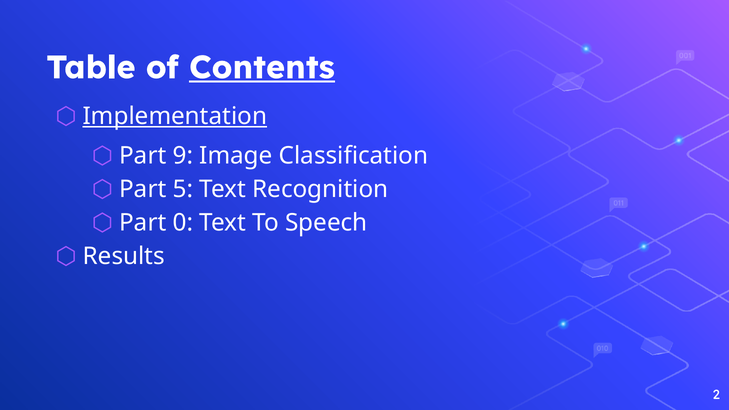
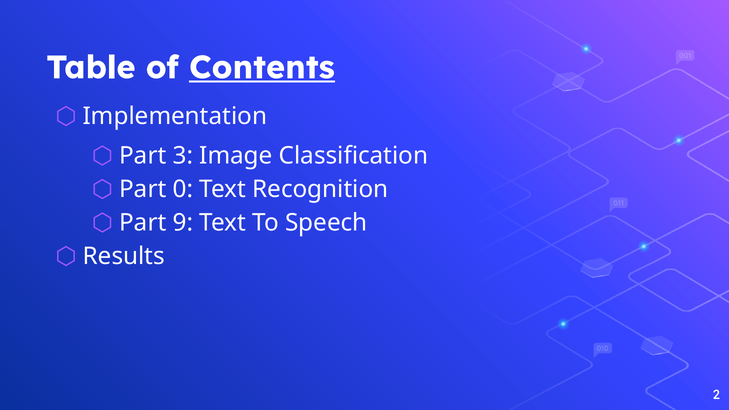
Implementation underline: present -> none (175, 116)
9: 9 -> 3 (183, 156)
5: 5 -> 0 (183, 189)
0: 0 -> 9 (183, 223)
